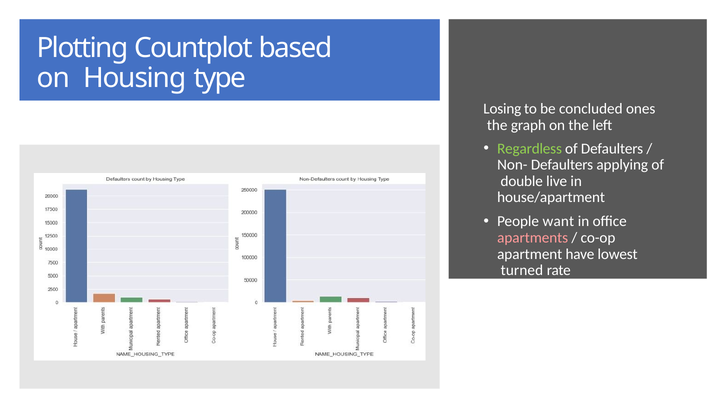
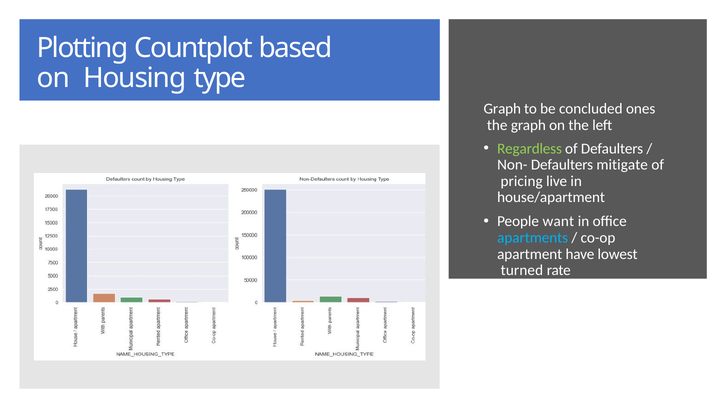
Losing: Losing -> Graph (502, 109)
applying: applying -> mitigate (622, 165)
double: double -> pricing (522, 181)
apartments colour: pink -> light blue (533, 238)
